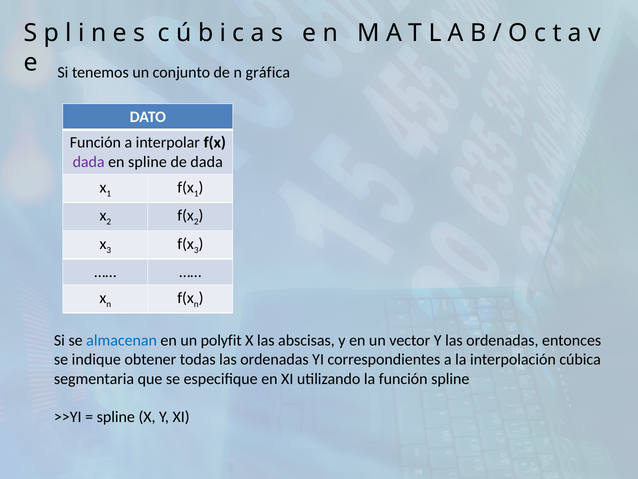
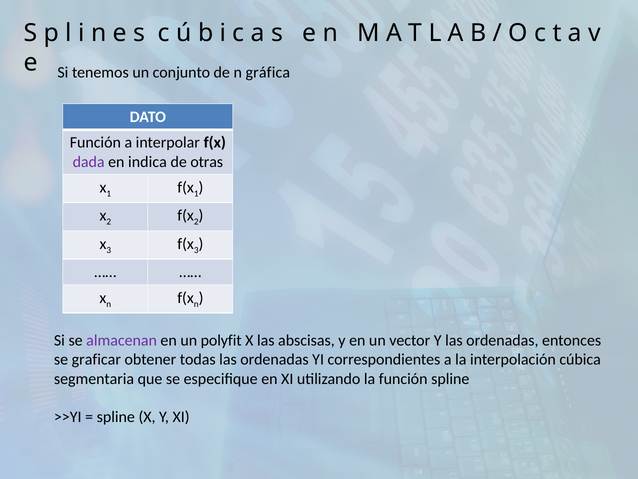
en spline: spline -> indica (147, 162)
de dada: dada -> otras (207, 162)
almacenan colour: blue -> purple (122, 340)
indique: indique -> graficar (96, 359)
